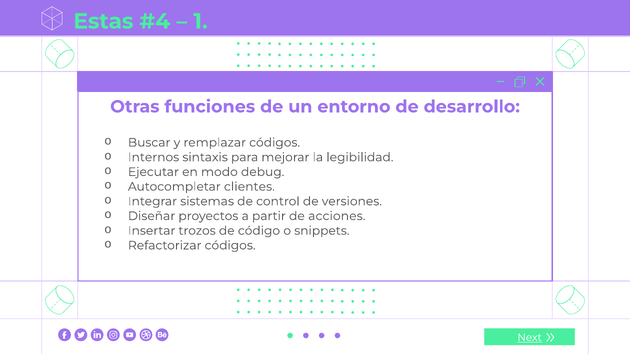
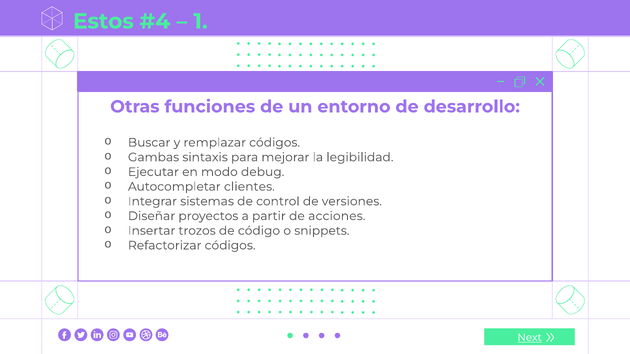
Estas: Estas -> Estos (103, 21)
Internos: Internos -> Gambas (154, 157)
